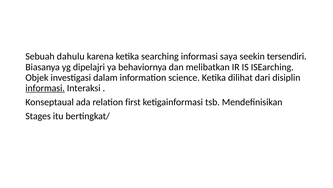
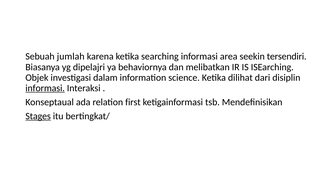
dahulu: dahulu -> jumlah (71, 56)
saya: saya -> area (229, 56)
Stages underline: none -> present (38, 116)
